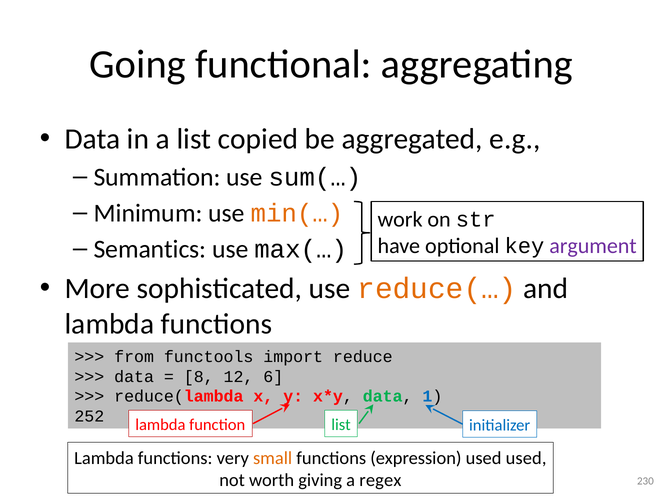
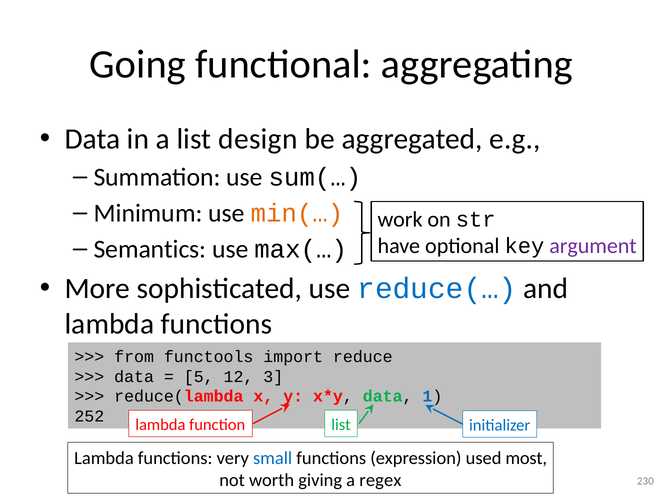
copied: copied -> design (258, 139)
reduce(… colour: orange -> blue (437, 289)
8: 8 -> 5 (199, 377)
6: 6 -> 3 (273, 377)
small colour: orange -> blue (273, 458)
used used: used -> most (526, 458)
